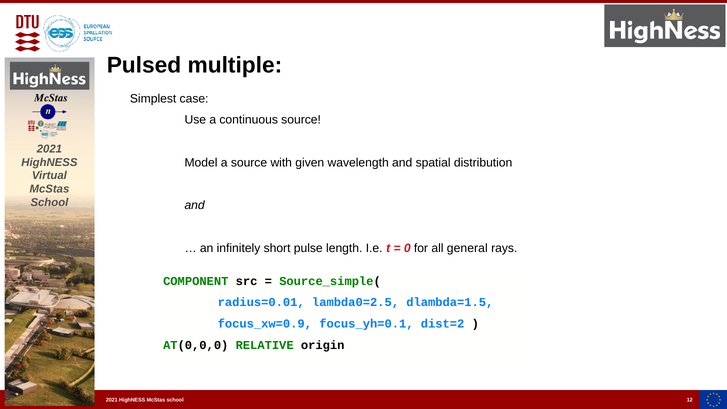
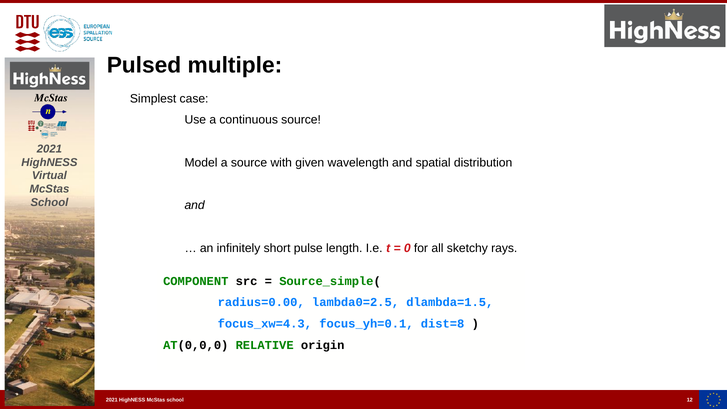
general: general -> sketchy (467, 248)
radius=0.01: radius=0.01 -> radius=0.00 (261, 303)
focus_xw=0.9: focus_xw=0.9 -> focus_xw=4.3 (265, 324)
dist=2: dist=2 -> dist=8 (443, 324)
